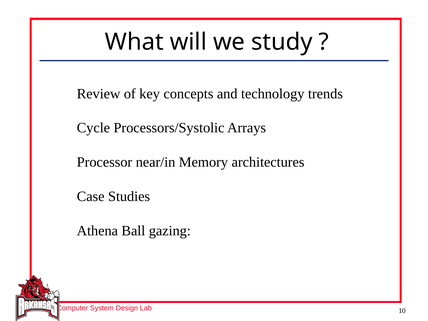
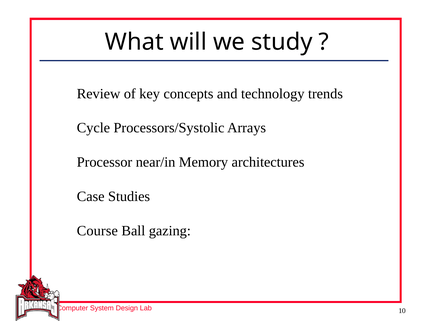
Athena: Athena -> Course (97, 231)
